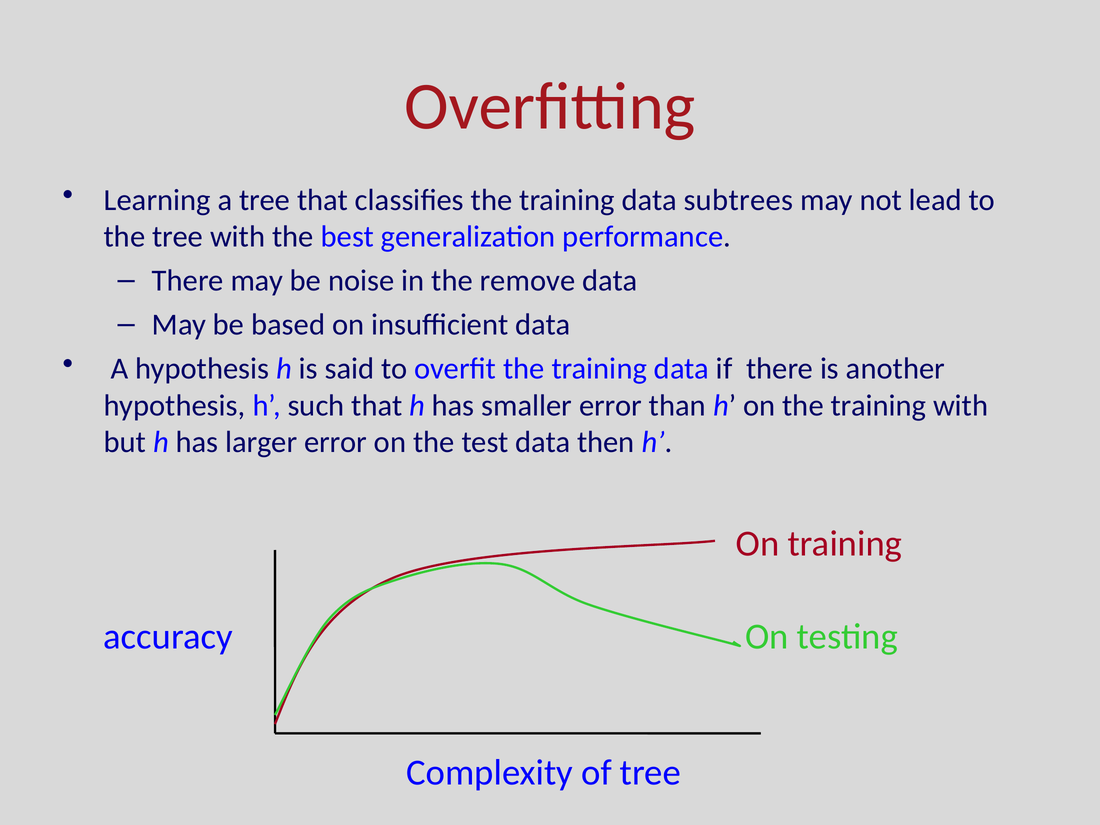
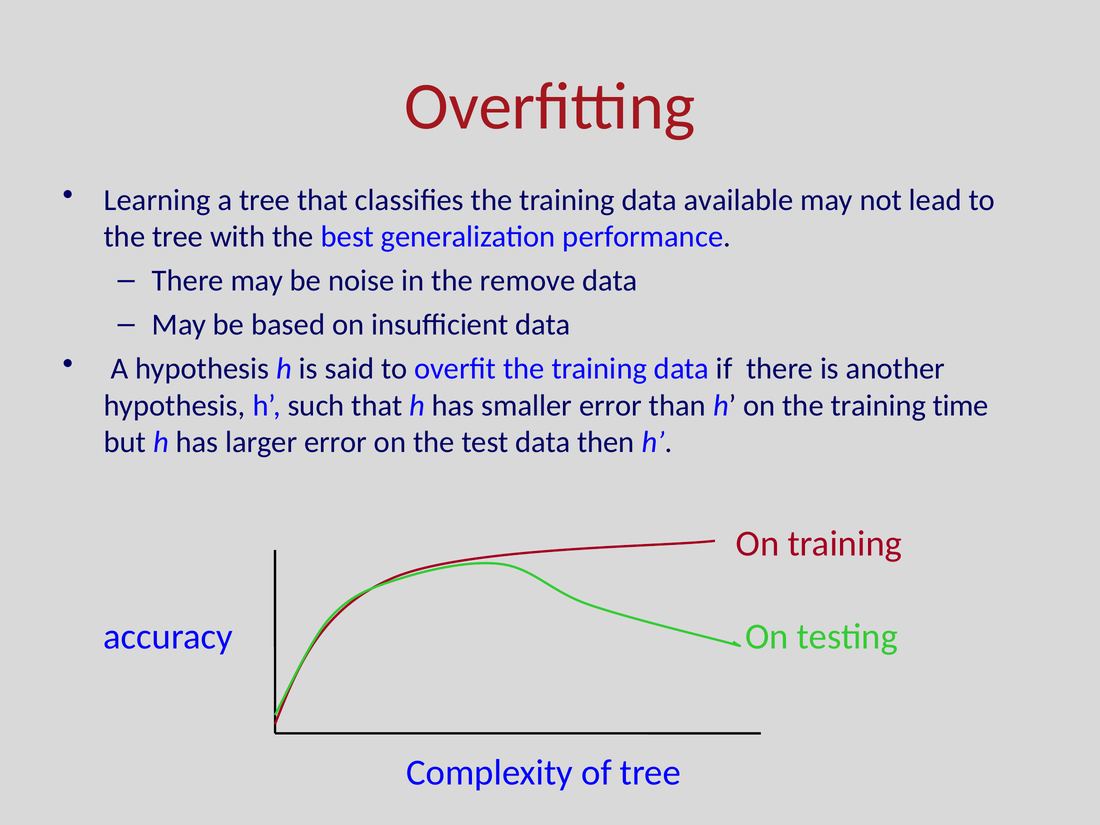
subtrees: subtrees -> available (739, 200)
training with: with -> time (961, 406)
